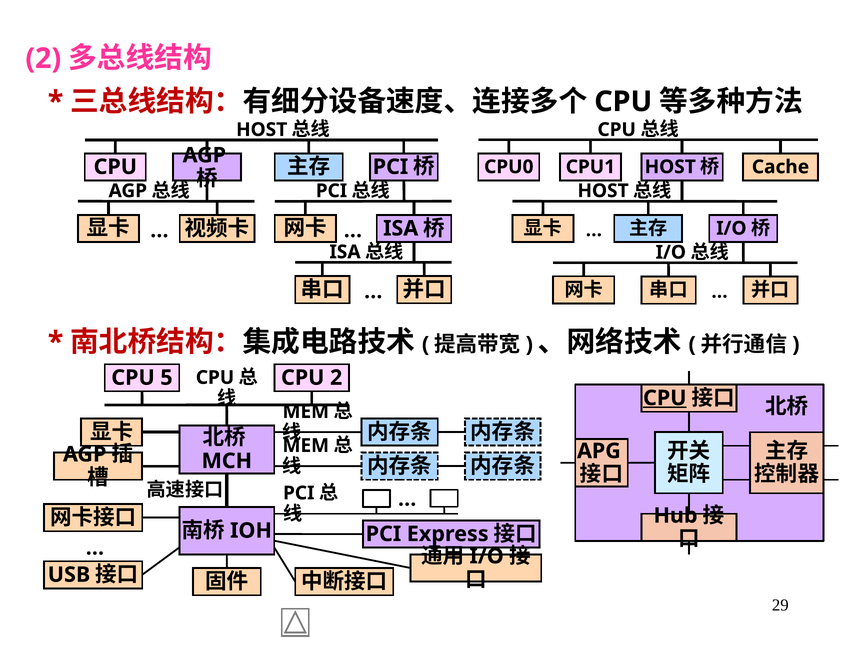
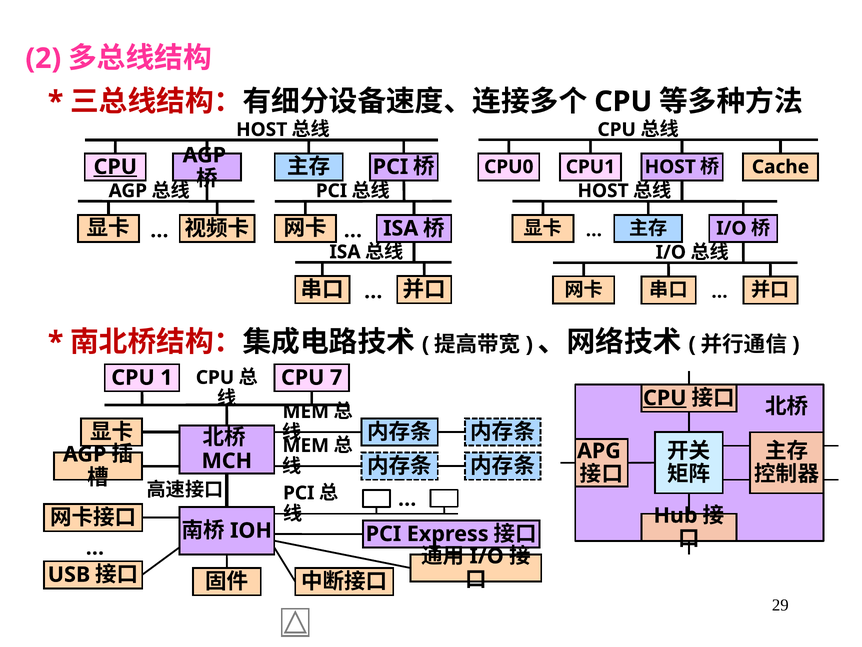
CPU underline: none -> present (115, 167)
5: 5 -> 1 (166, 377)
CPU 2: 2 -> 7 (336, 377)
